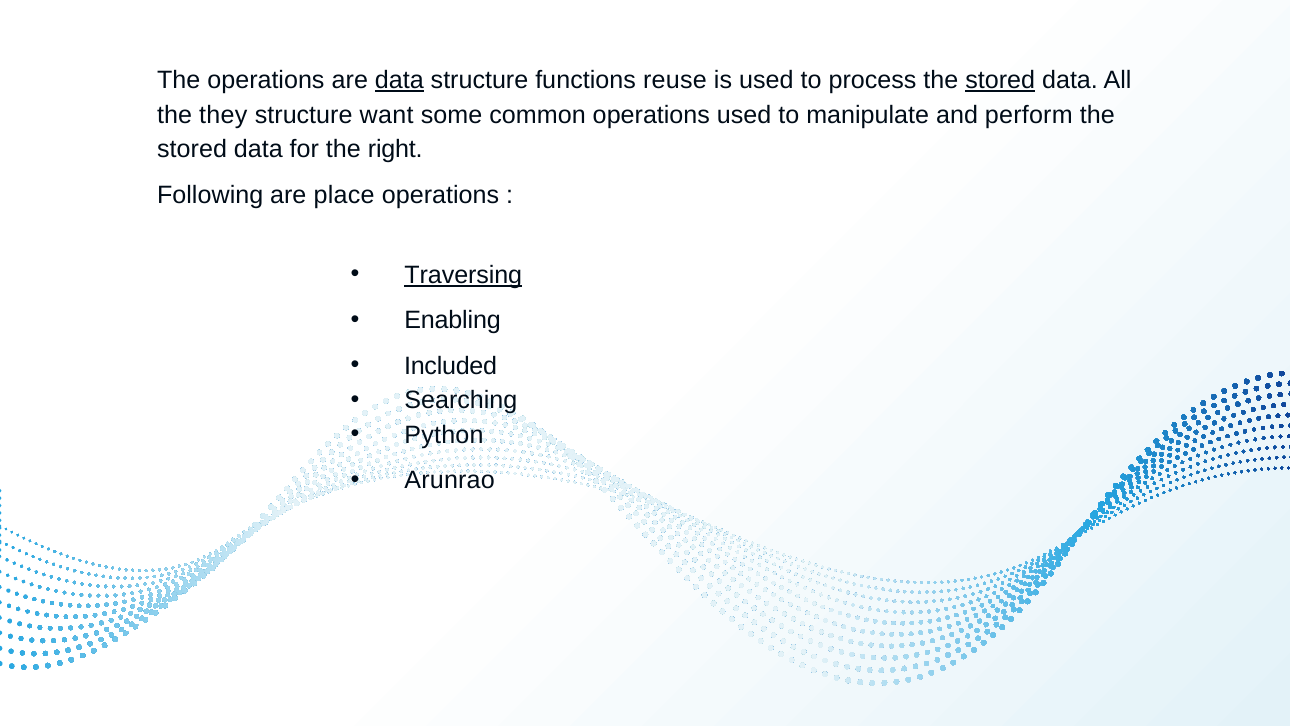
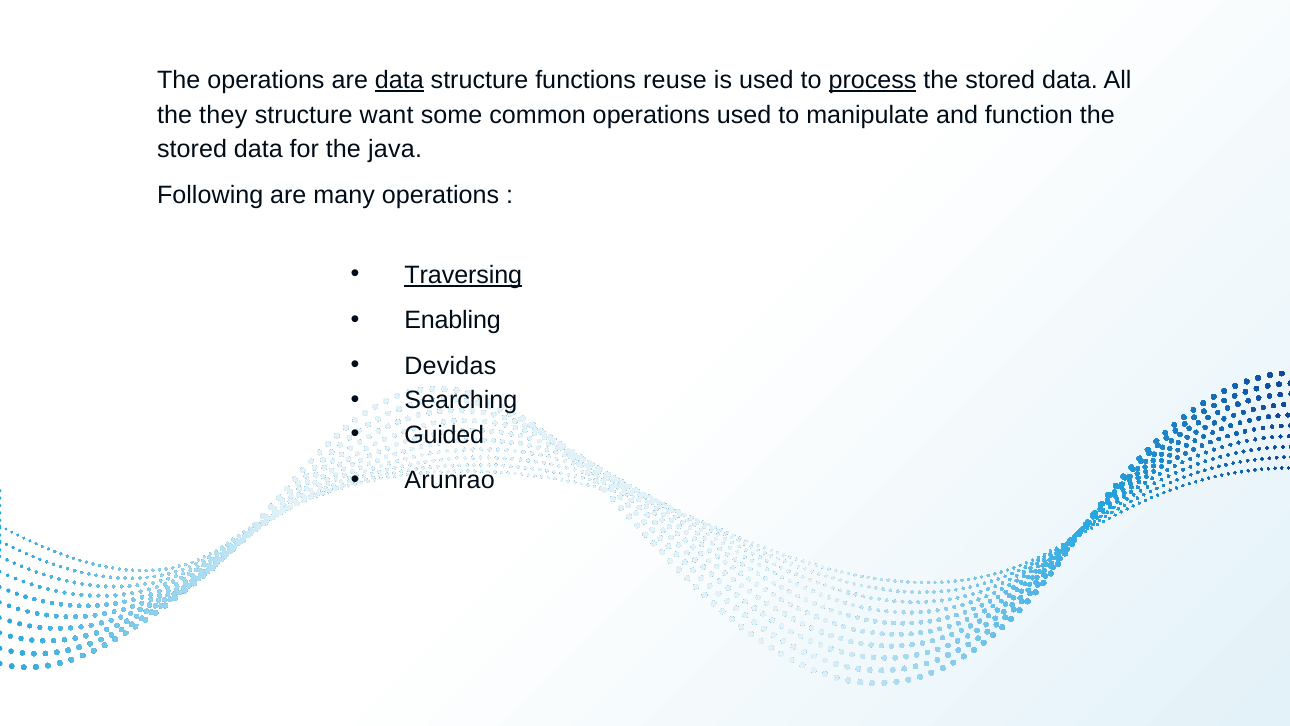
process underline: none -> present (873, 80)
stored underline: present -> none (1000, 80)
perform: perform -> function (1029, 115)
right: right -> java (395, 150)
place: place -> many (344, 195)
Included: Included -> Devidas (450, 366)
Python: Python -> Guided (444, 435)
